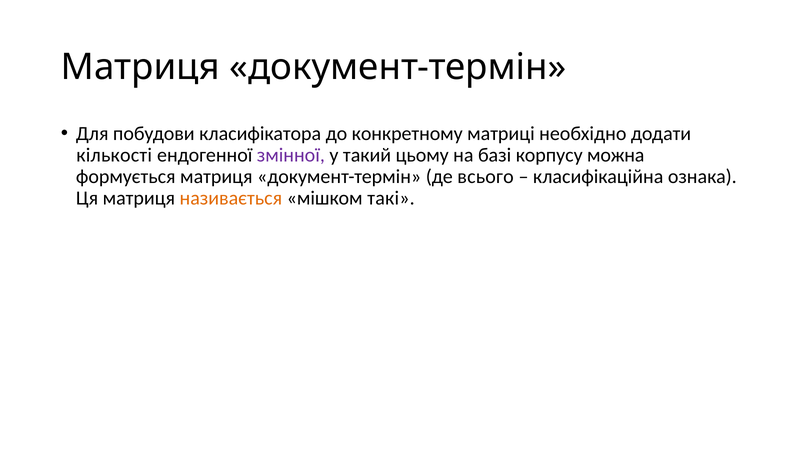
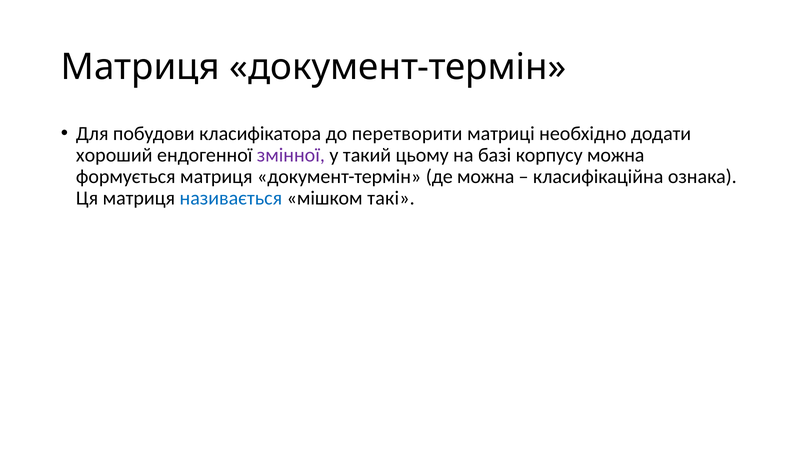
конкретному: конкретному -> перетворити (407, 133)
кількості: кількості -> хороший (114, 155)
де всього: всього -> можна (486, 177)
називається colour: orange -> blue (231, 198)
